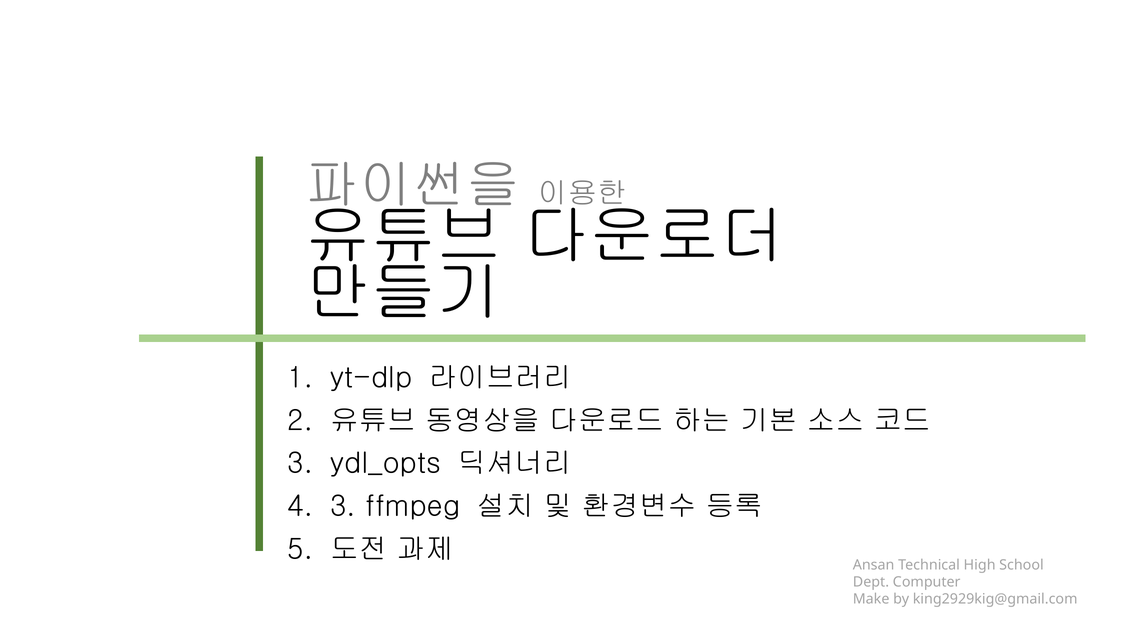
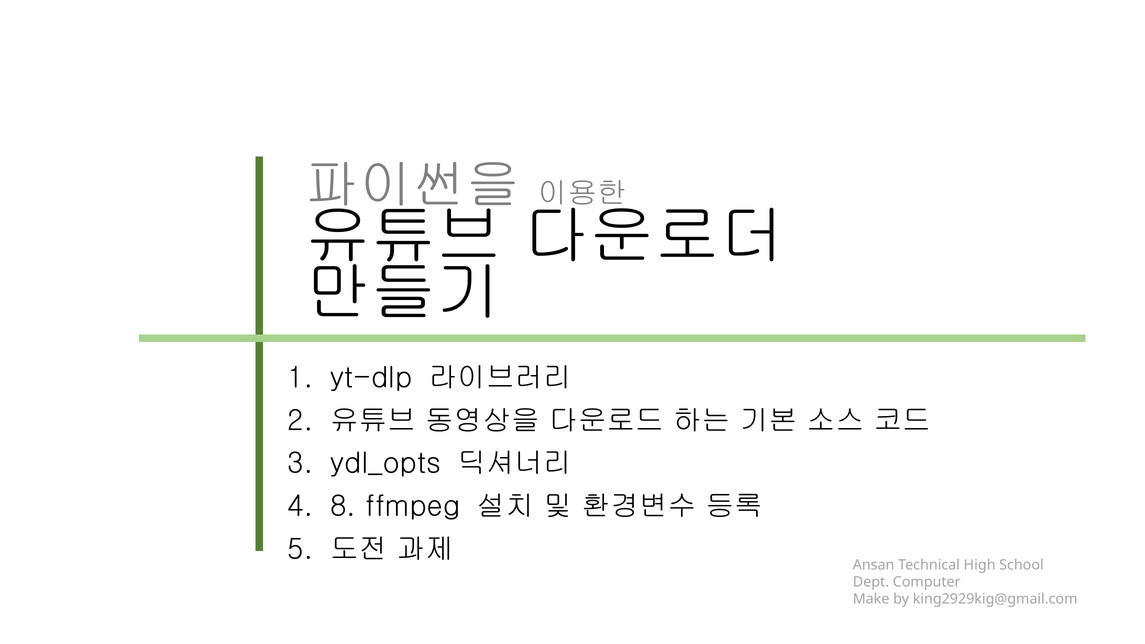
4 3: 3 -> 8 (343, 506)
